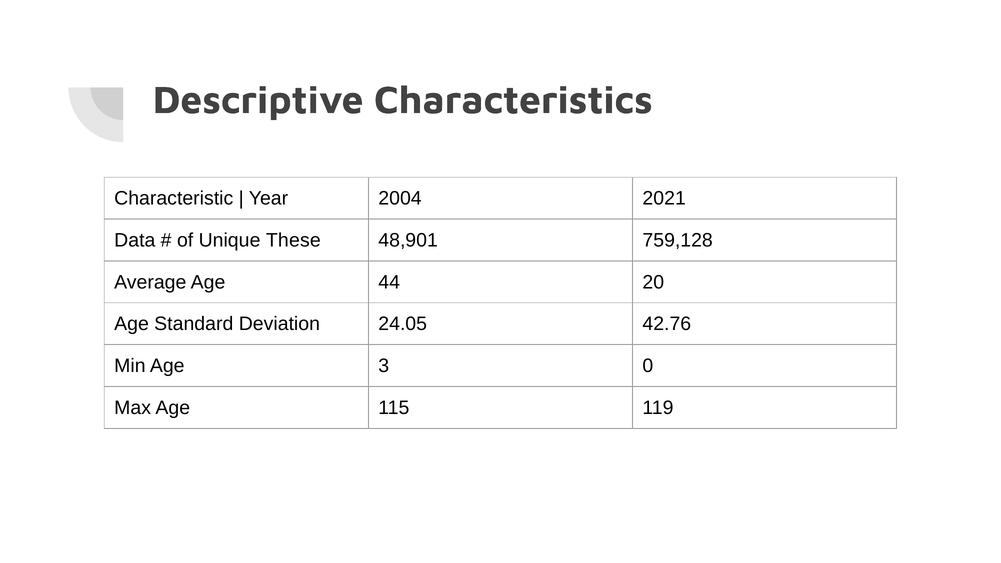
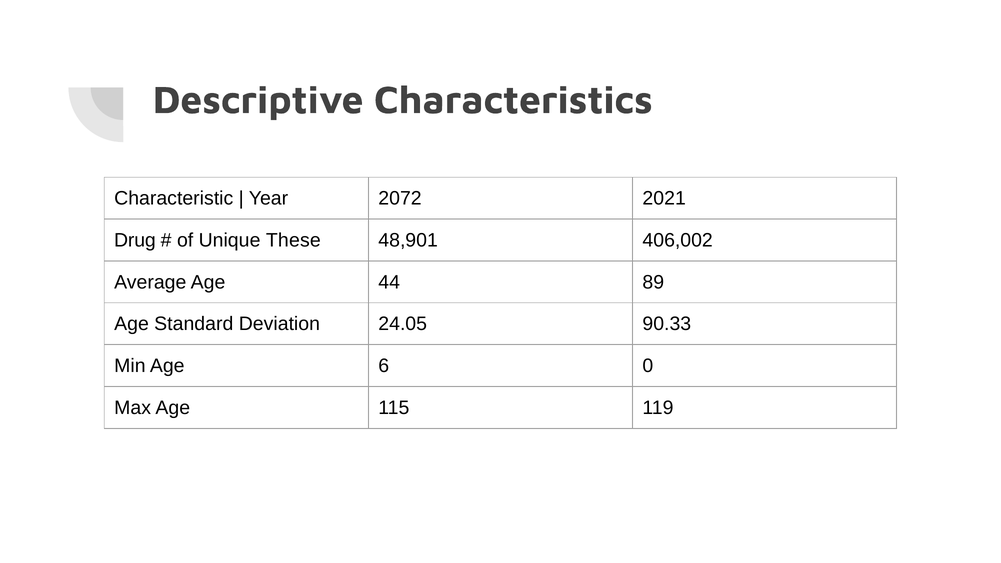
2004: 2004 -> 2072 (400, 199)
Data: Data -> Drug (135, 240)
759,128: 759,128 -> 406,002 (678, 240)
20: 20 -> 89 (653, 282)
42.76: 42.76 -> 90.33 (667, 324)
3: 3 -> 6 (384, 366)
